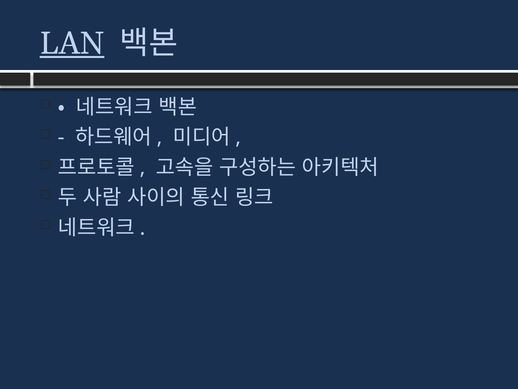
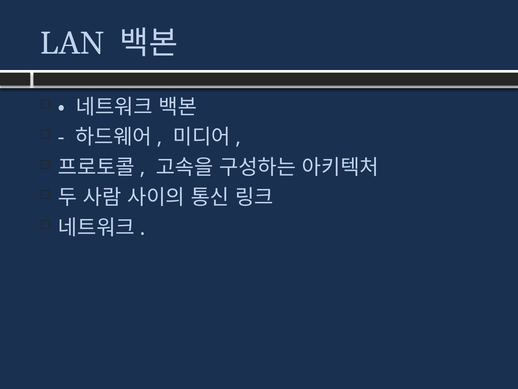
LAN underline: present -> none (72, 43)
